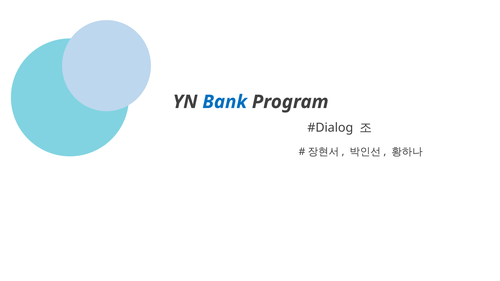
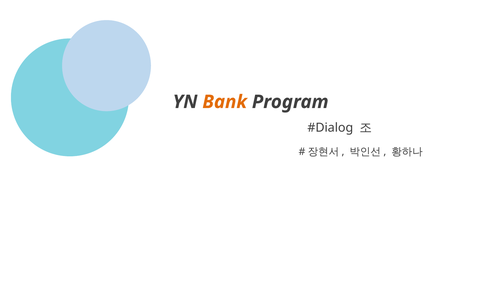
Bank colour: blue -> orange (225, 102)
